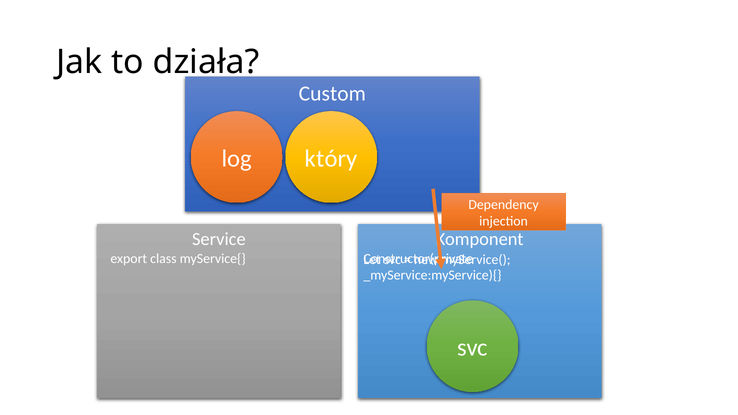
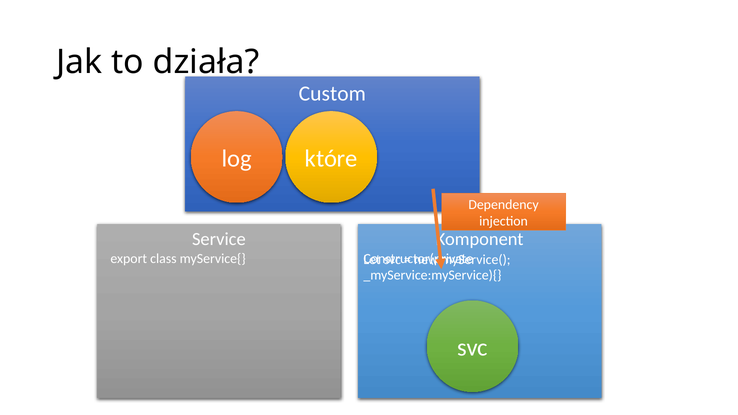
który: który -> które (331, 159)
